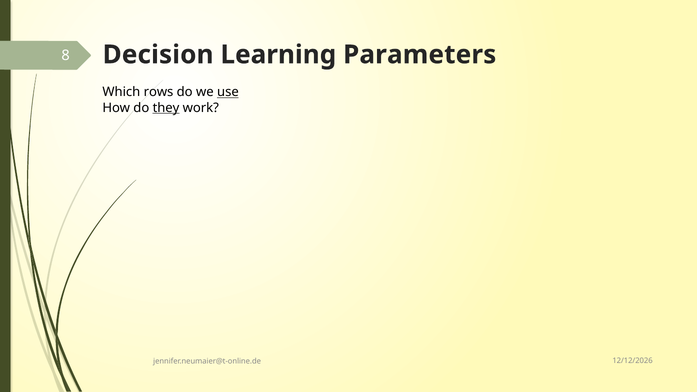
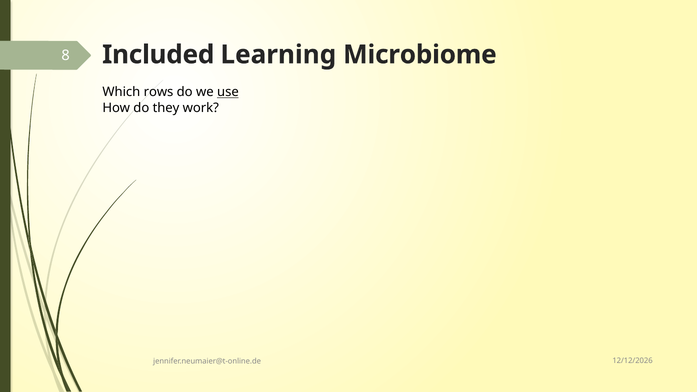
Decision: Decision -> Included (158, 55)
Parameters: Parameters -> Microbiome (420, 55)
they underline: present -> none (166, 108)
